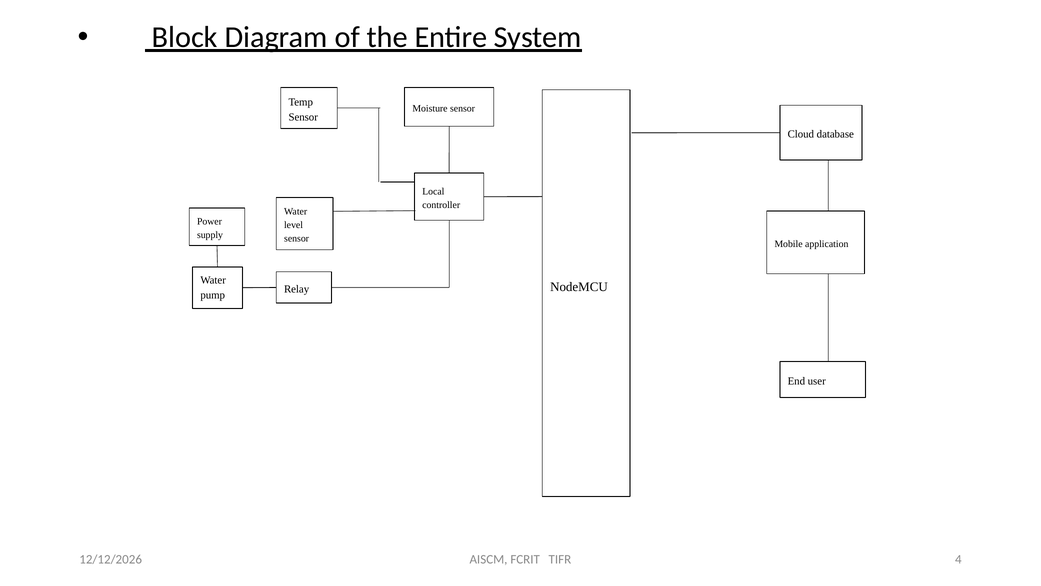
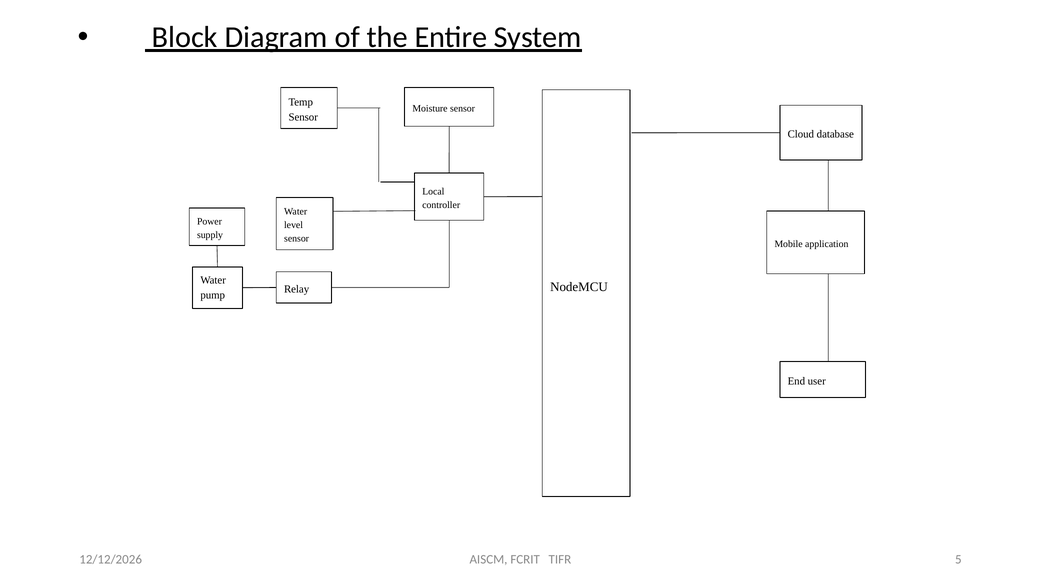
4: 4 -> 5 (958, 559)
